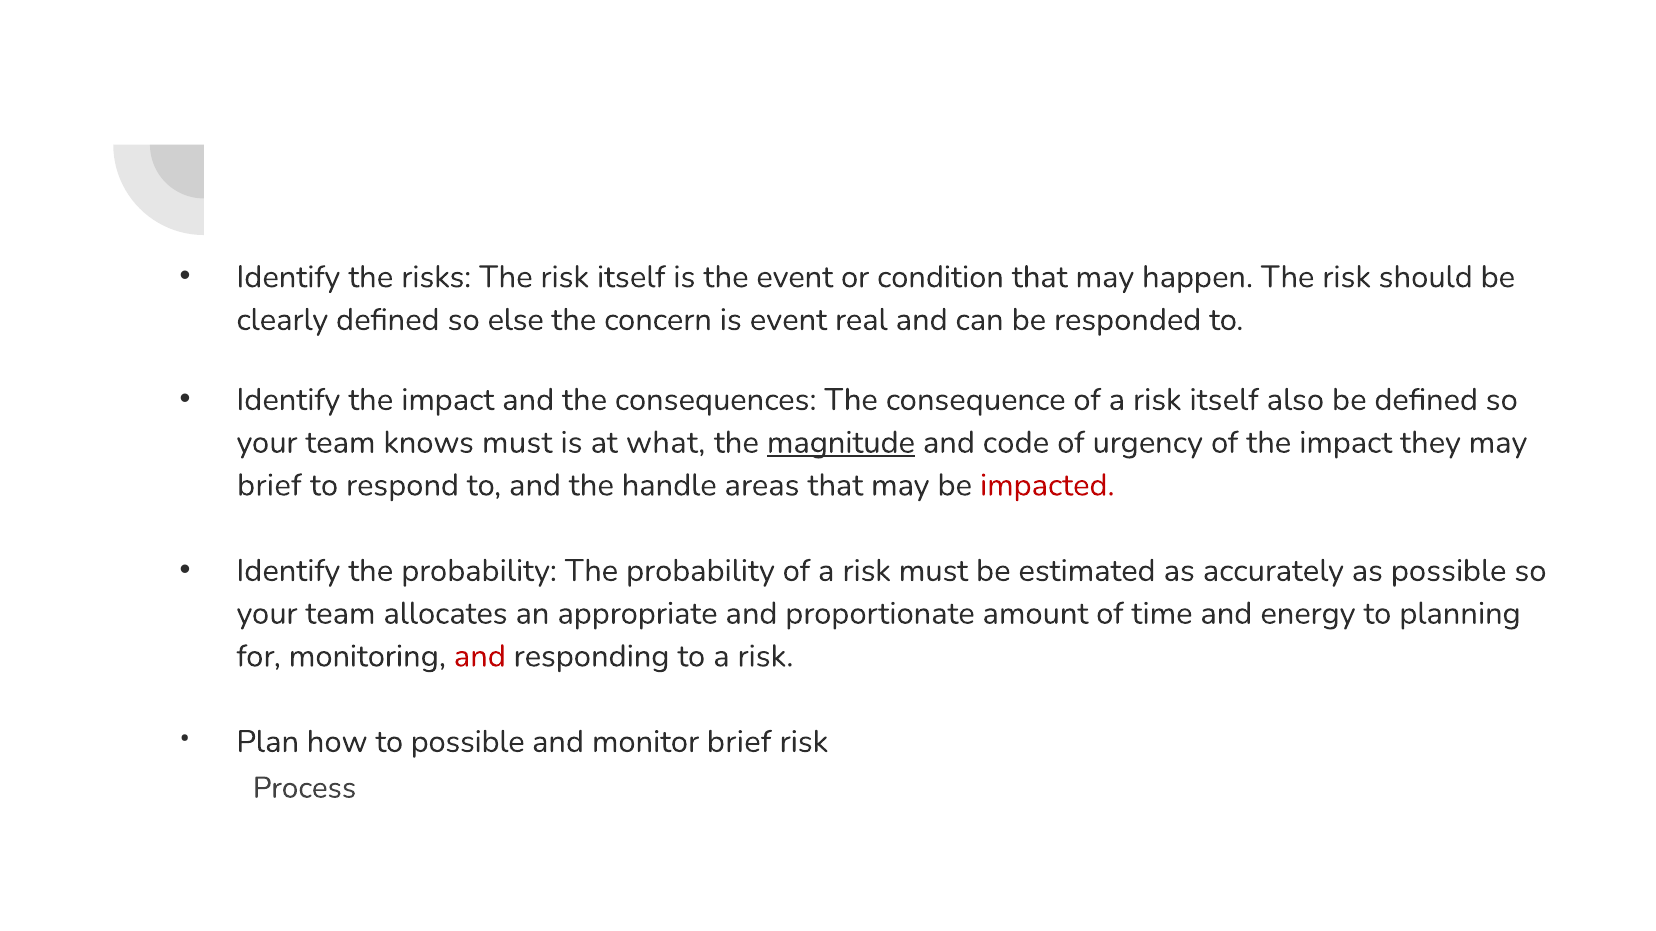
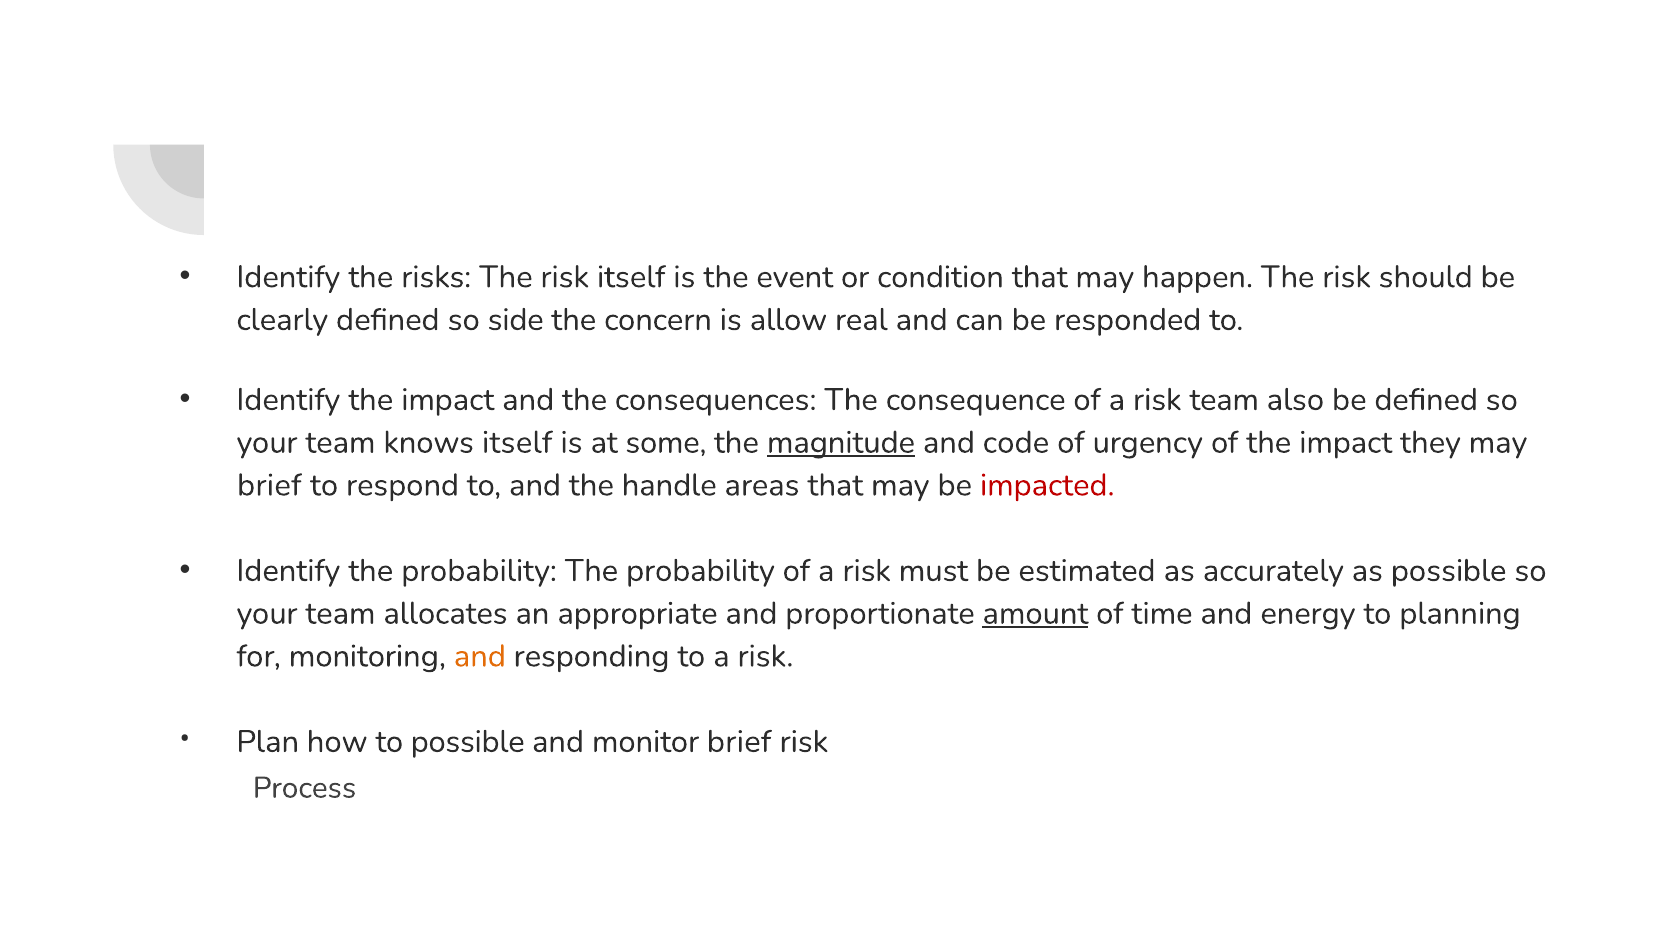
else: else -> side (516, 320)
is event: event -> allow (788, 320)
a risk itself: itself -> team (1224, 400)
knows must: must -> itself (517, 443)
what: what -> some (666, 443)
amount underline: none -> present (1035, 614)
and colour: red -> orange (480, 657)
